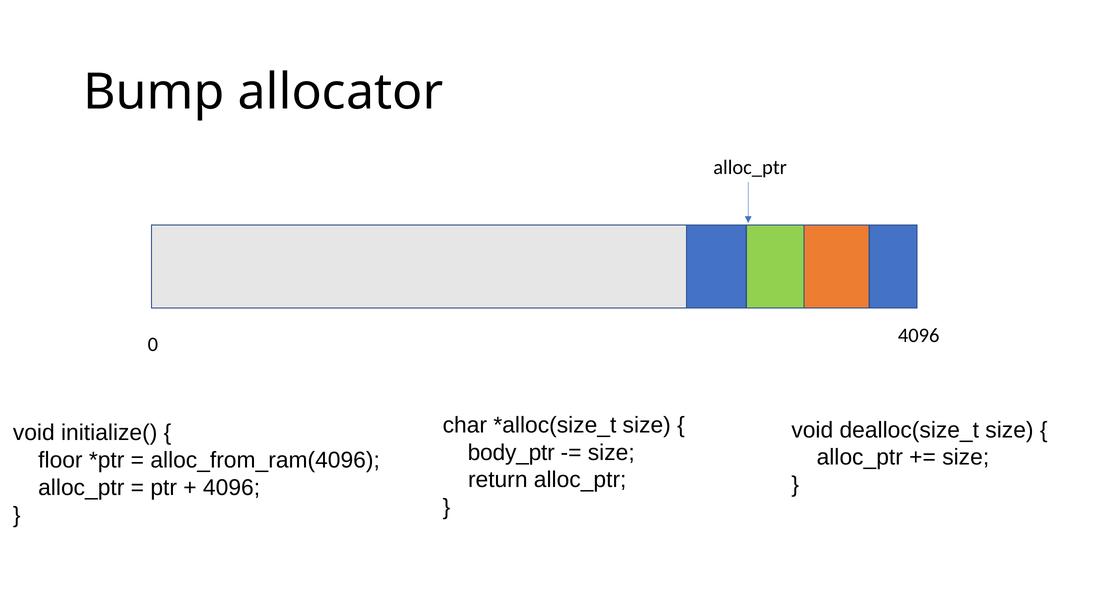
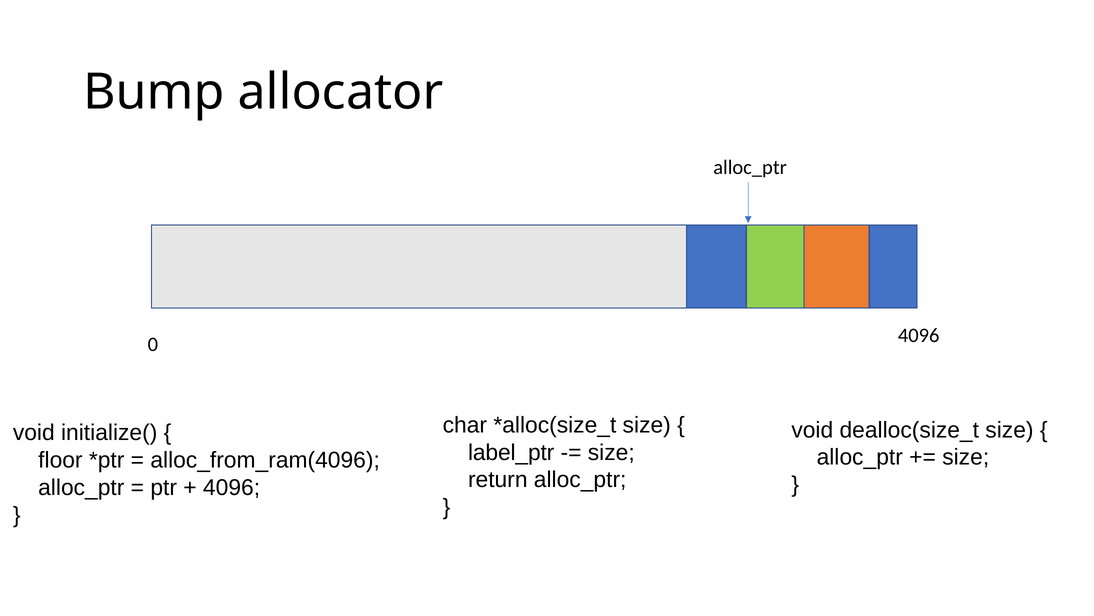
body_ptr: body_ptr -> label_ptr (511, 452)
